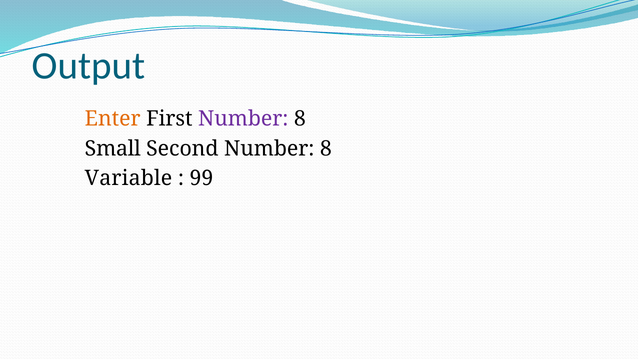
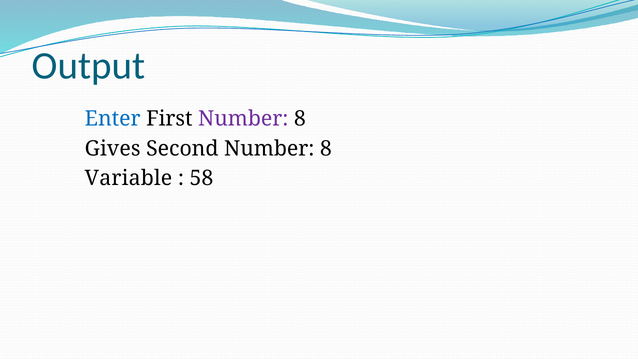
Enter colour: orange -> blue (113, 119)
Small: Small -> Gives (113, 148)
99: 99 -> 58 (201, 178)
